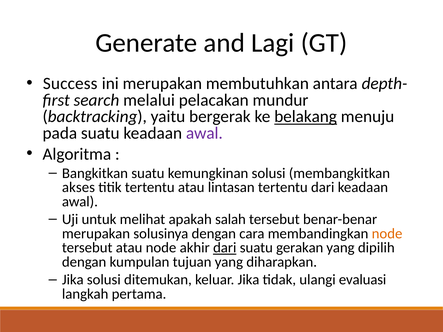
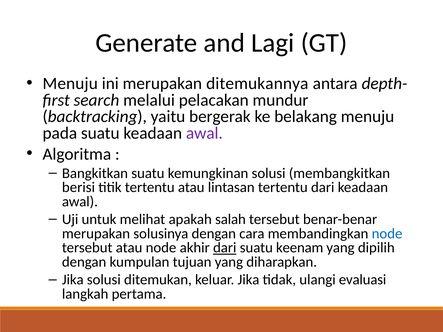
Success: Success -> Menuju (70, 84)
membutuhkan: membutuhkan -> ditemukannya (257, 84)
belakang underline: present -> none (306, 117)
akses: akses -> berisi (78, 187)
node colour: orange -> blue (387, 234)
gerakan: gerakan -> keenam (300, 248)
